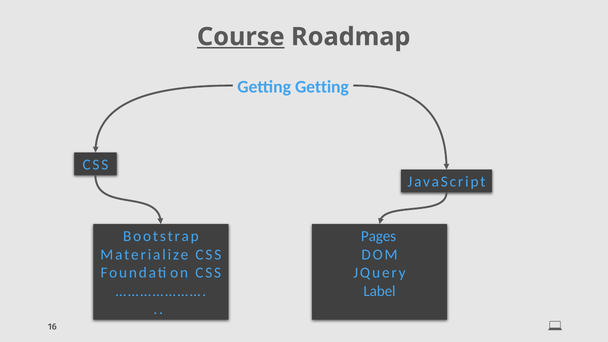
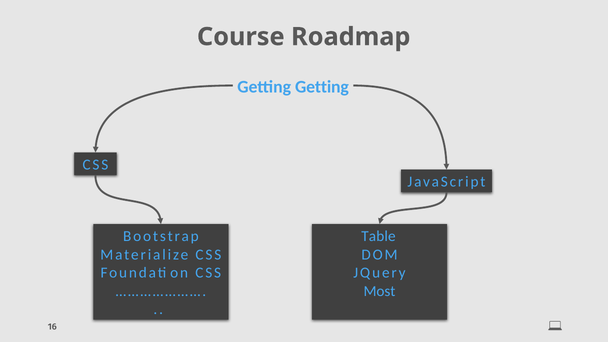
Course underline: present -> none (241, 37)
Pages: Pages -> Table (378, 236)
Label: Label -> Most (379, 291)
